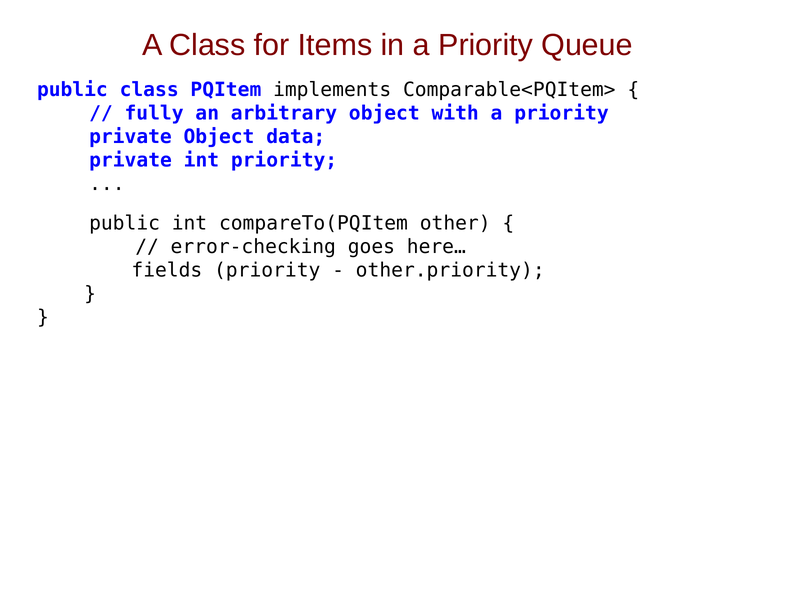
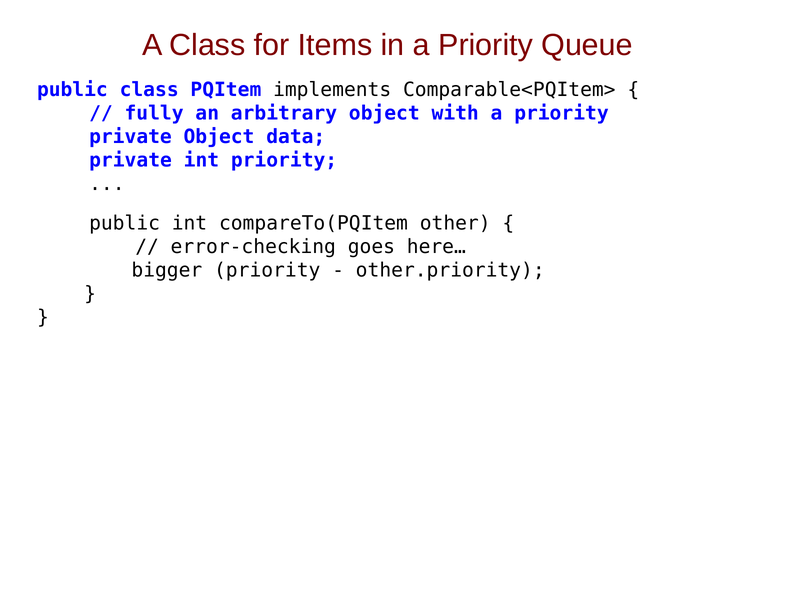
fields: fields -> bigger (167, 270)
